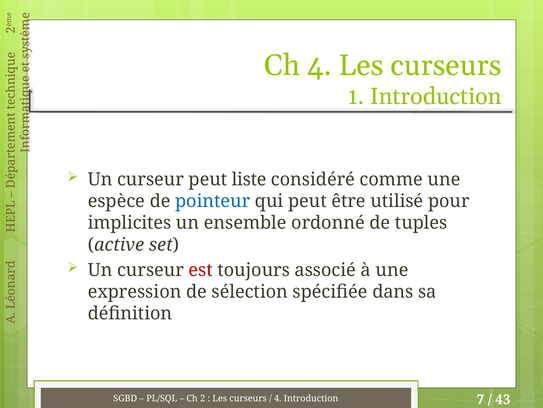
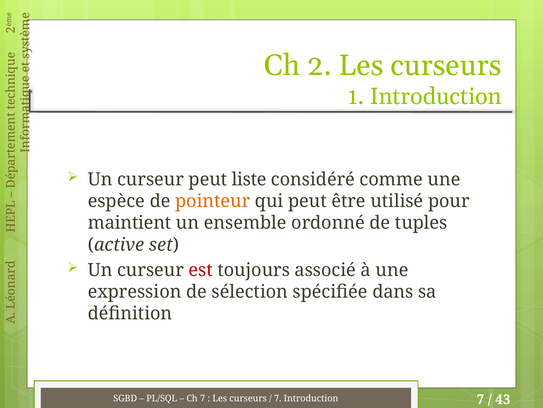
Ch 4: 4 -> 2 (319, 65)
pointeur colour: blue -> orange (213, 201)
implicites: implicites -> maintient (130, 223)
Ch 2: 2 -> 7 (203, 398)
4: 4 -> 7 (278, 398)
